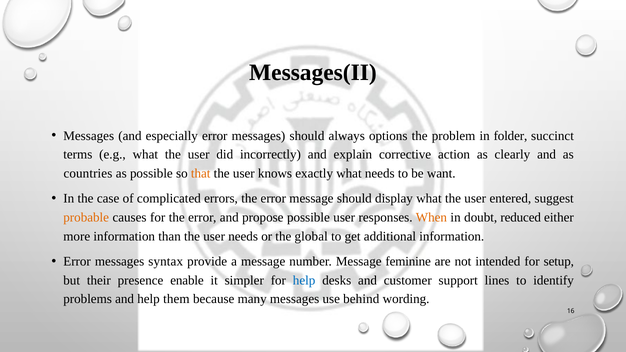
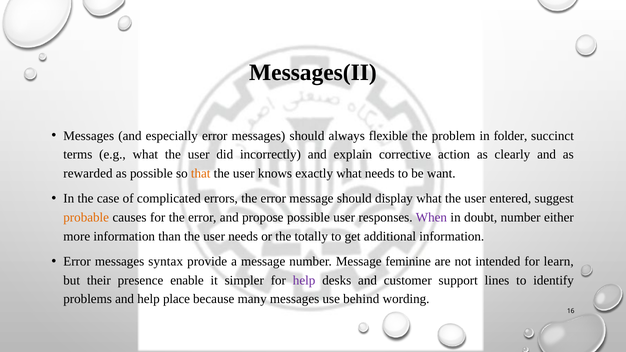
options: options -> flexible (388, 136)
countries: countries -> rewarded (88, 173)
When colour: orange -> purple (431, 217)
doubt reduced: reduced -> number (521, 217)
global: global -> totally (311, 236)
setup: setup -> learn (559, 262)
help colour: blue -> purple (304, 280)
them: them -> place (176, 299)
